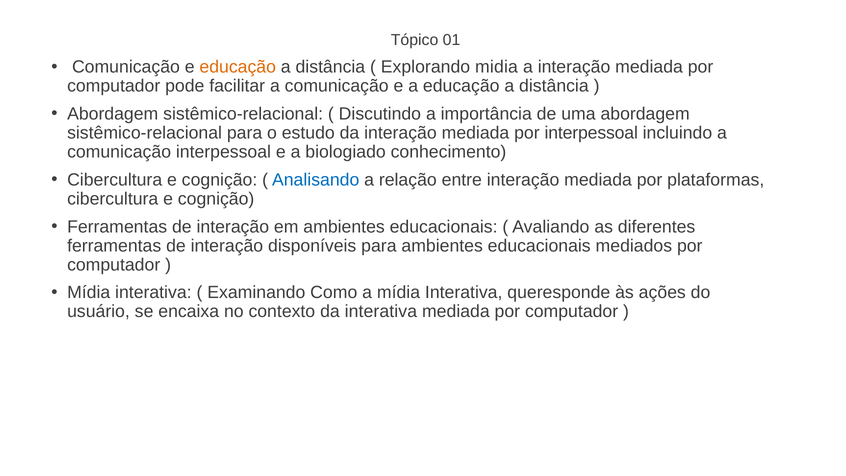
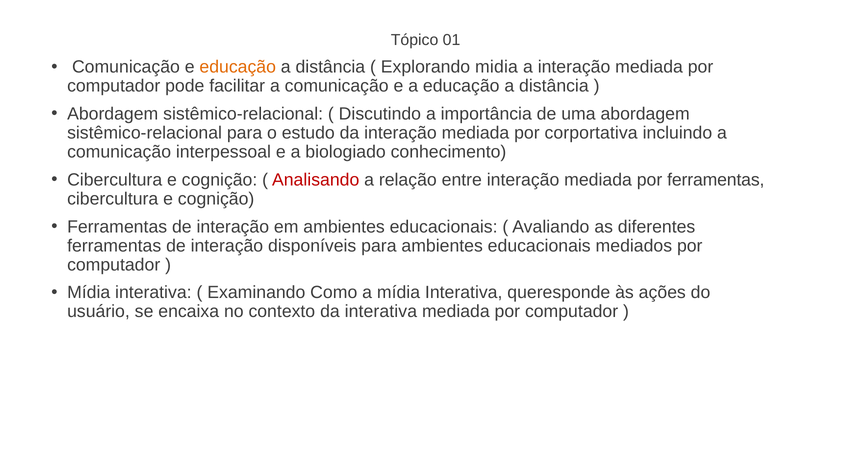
por interpessoal: interpessoal -> corportativa (591, 133)
Analisando colour: blue -> red (316, 180)
por plataformas: plataformas -> ferramentas (716, 180)
